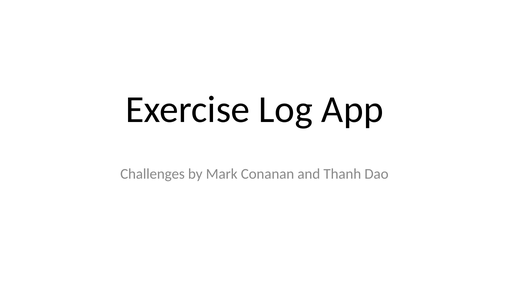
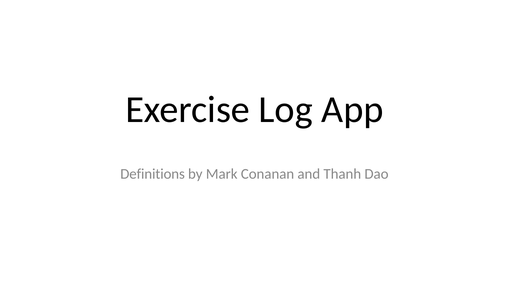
Challenges: Challenges -> Definitions (153, 174)
